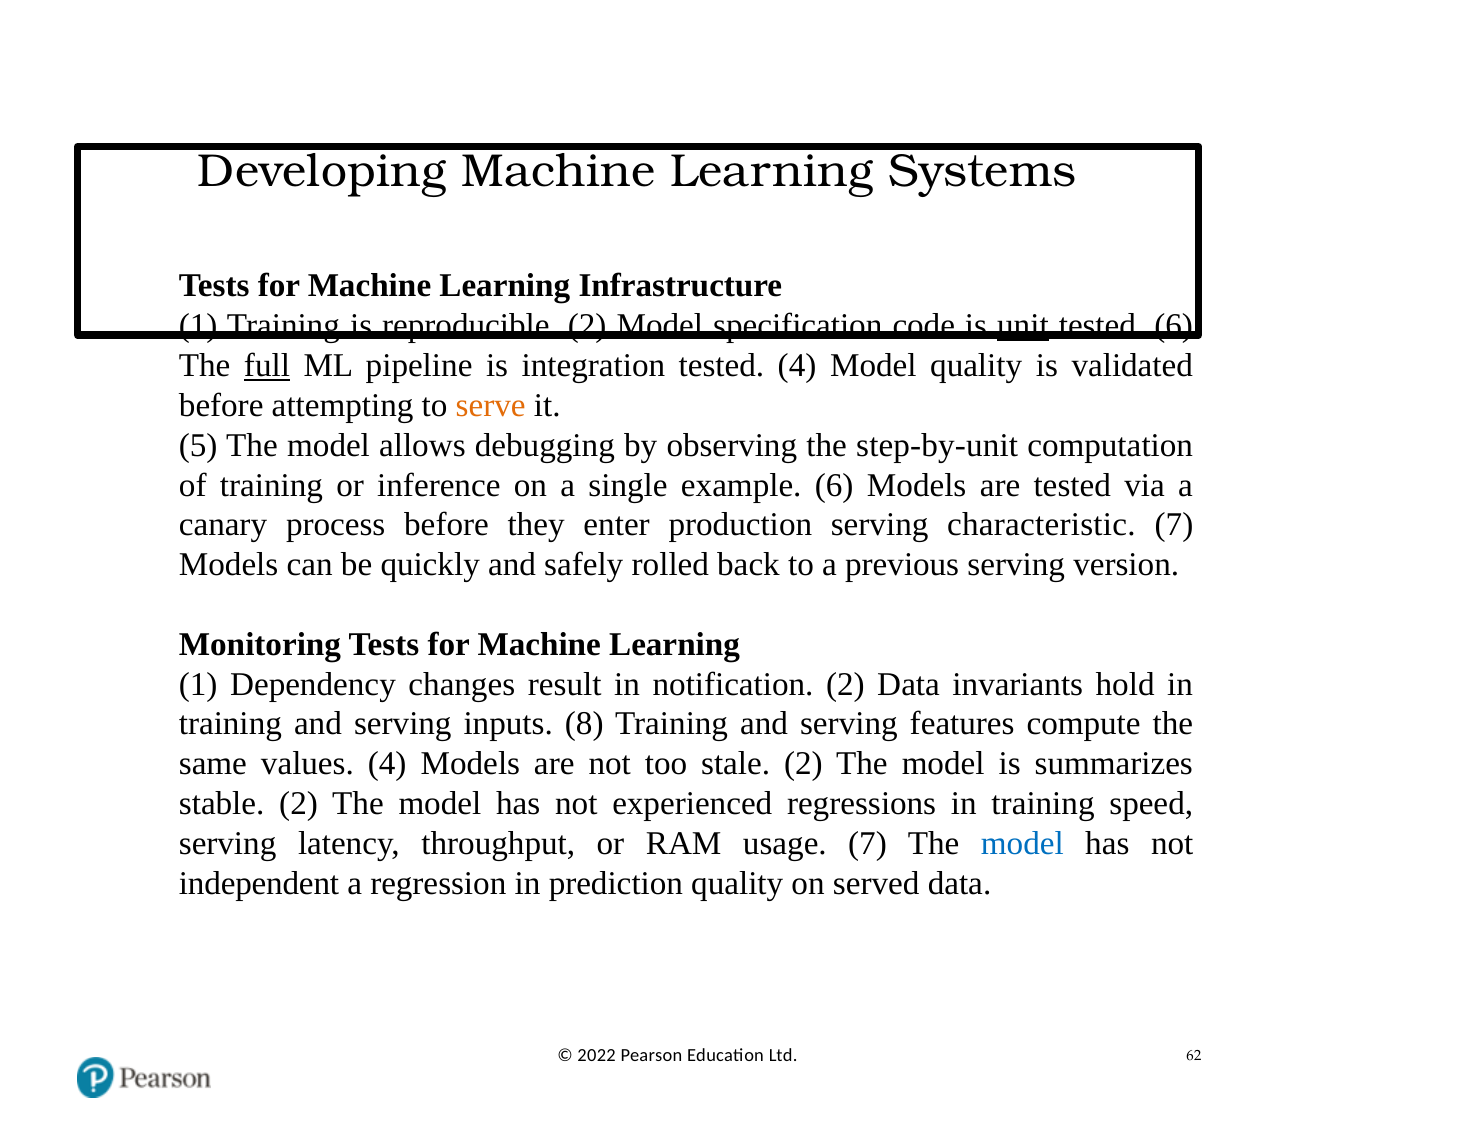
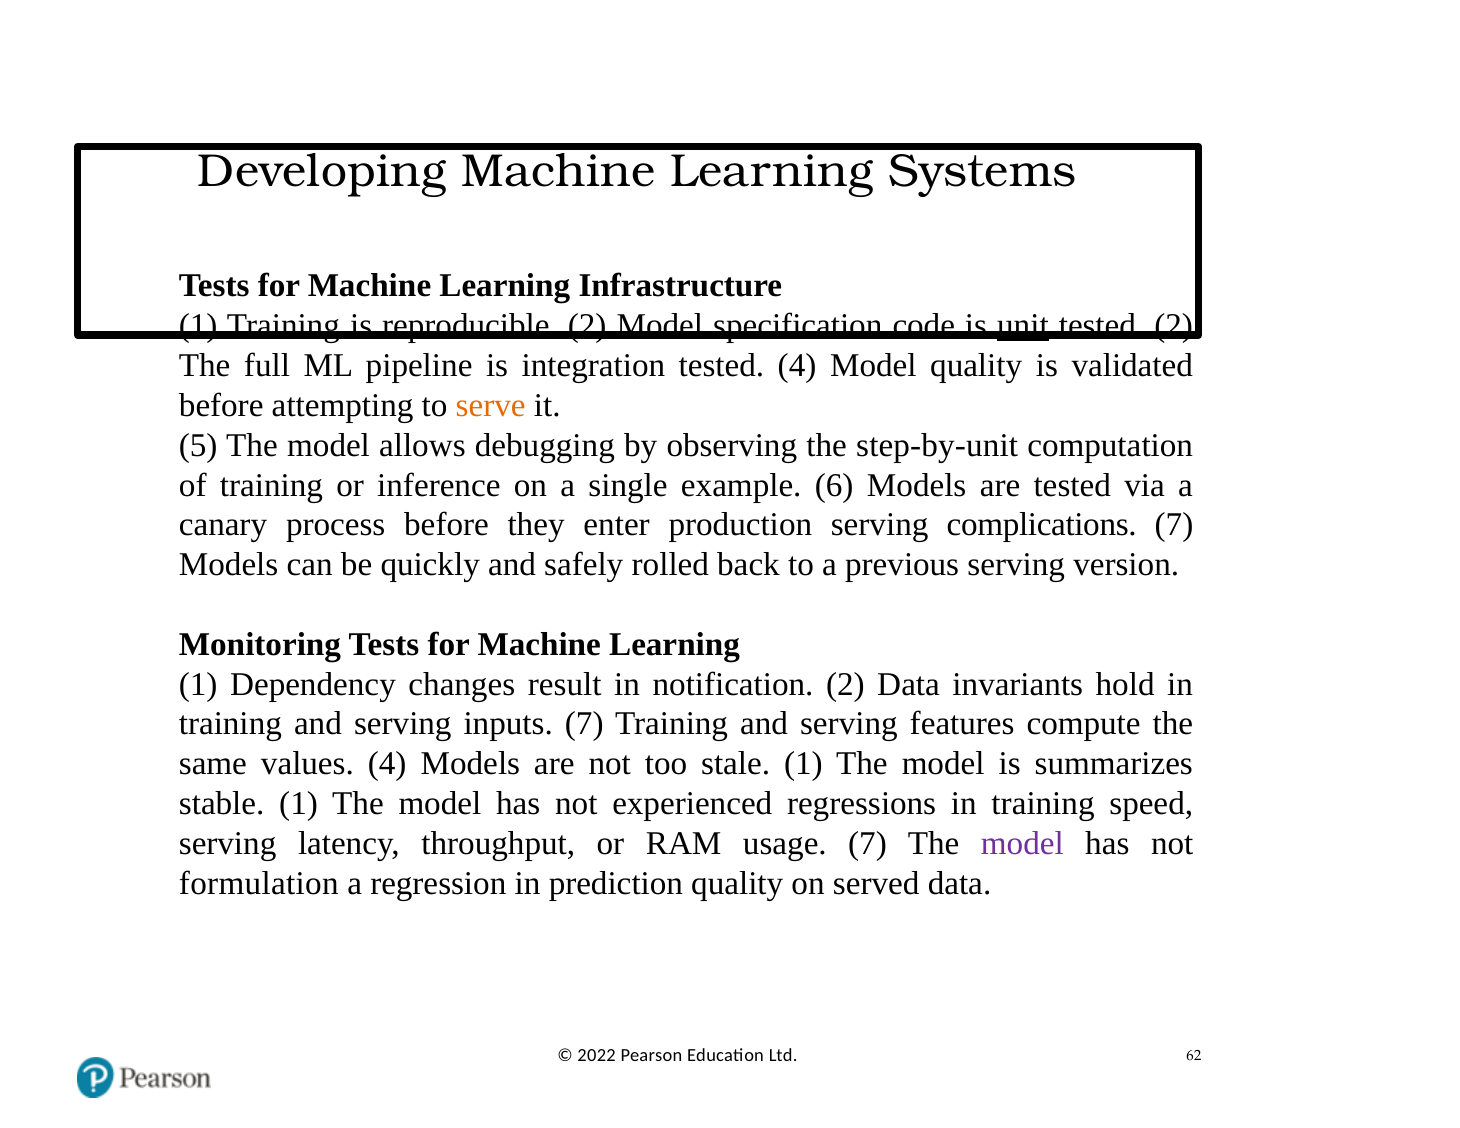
tested 6: 6 -> 2 (1174, 326)
full underline: present -> none (267, 366)
characteristic: characteristic -> complications (1042, 525)
inputs 8: 8 -> 7 (584, 724)
stale 2: 2 -> 1 (803, 764)
stable 2: 2 -> 1 (299, 804)
model colour: blue -> purple (1022, 844)
independent: independent -> formulation (259, 883)
